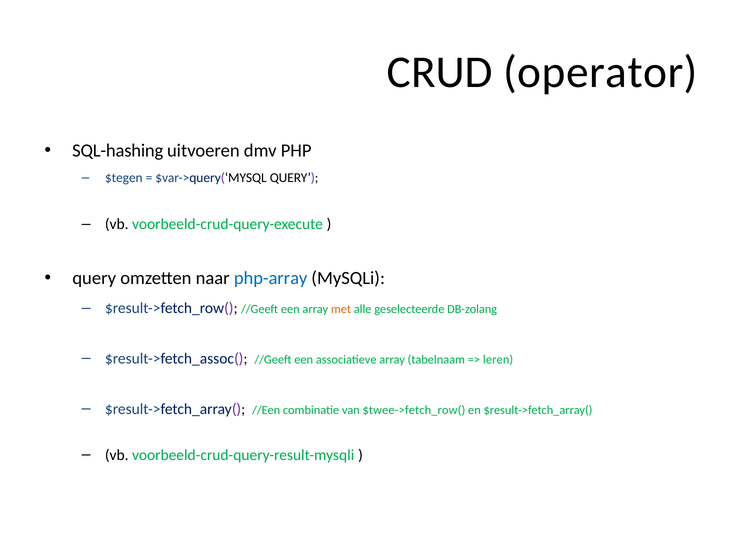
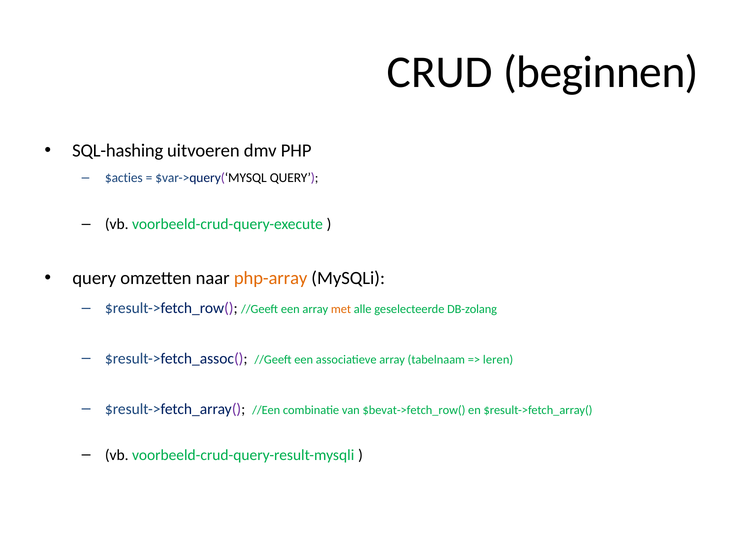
operator: operator -> beginnen (601, 72)
$tegen: $tegen -> $acties (124, 178)
php-array colour: blue -> orange (271, 278)
$twee->fetch_row(: $twee->fetch_row( -> $bevat->fetch_row( (414, 409)
